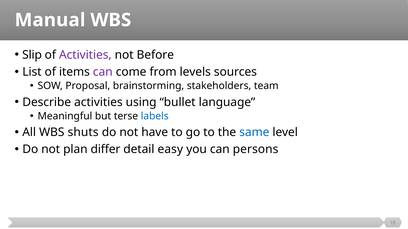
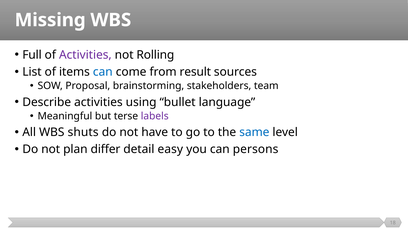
Manual: Manual -> Missing (50, 20)
Slip: Slip -> Full (32, 55)
Before: Before -> Rolling (155, 55)
can colour: purple -> blue (103, 72)
levels: levels -> result (195, 72)
labels colour: blue -> purple (155, 116)
